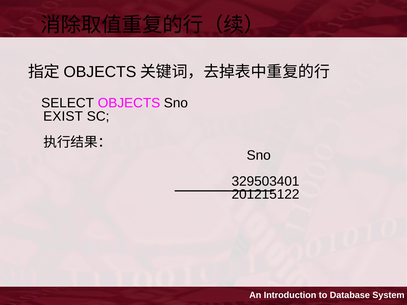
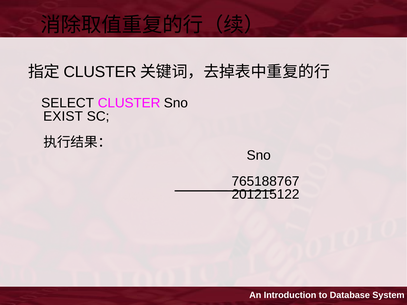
OBJECTS: OBJECTS -> CLUSTER (100, 72)
SELECT OBJECTS: OBJECTS -> CLUSTER (129, 103)
329503401: 329503401 -> 765188767 (266, 182)
